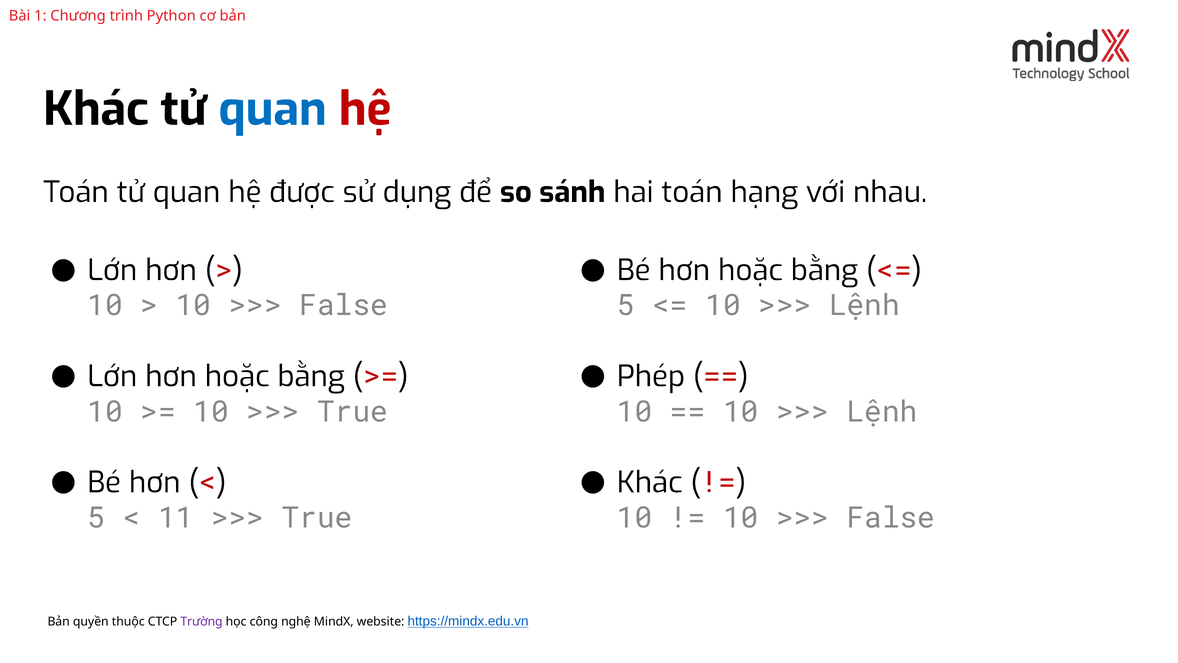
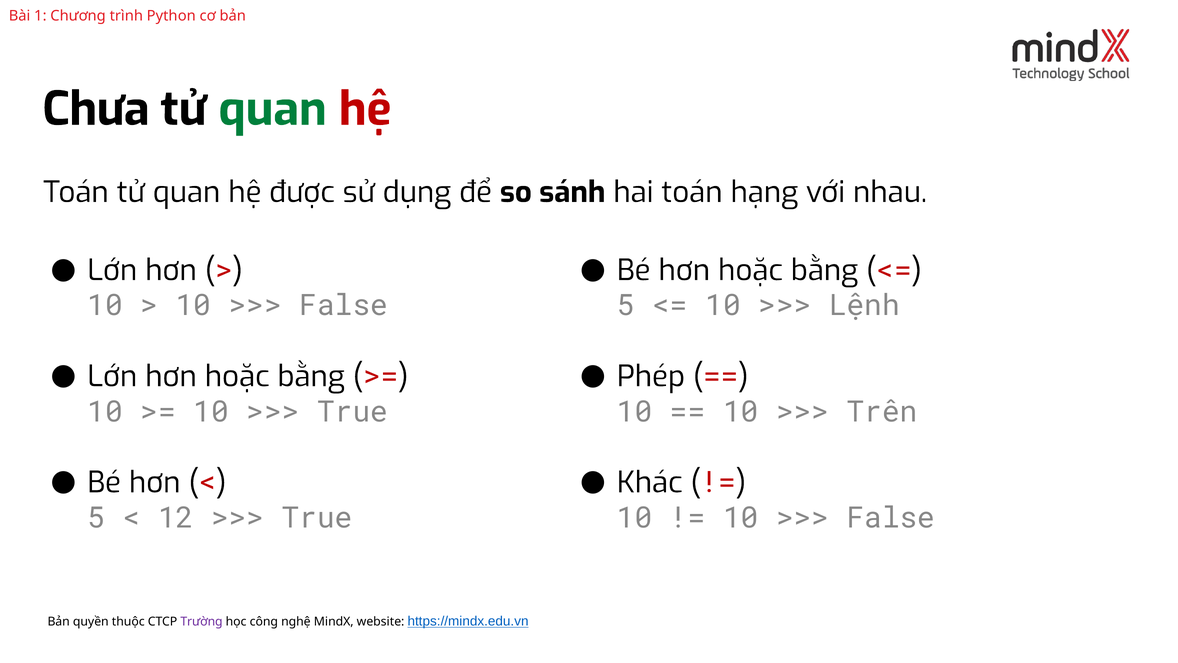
Khác: Khác -> Chưa (96, 109)
quan colour: blue -> green (273, 109)
Lệnh: Lệnh -> Trên (882, 412)
11: 11 -> 12 (176, 518)
